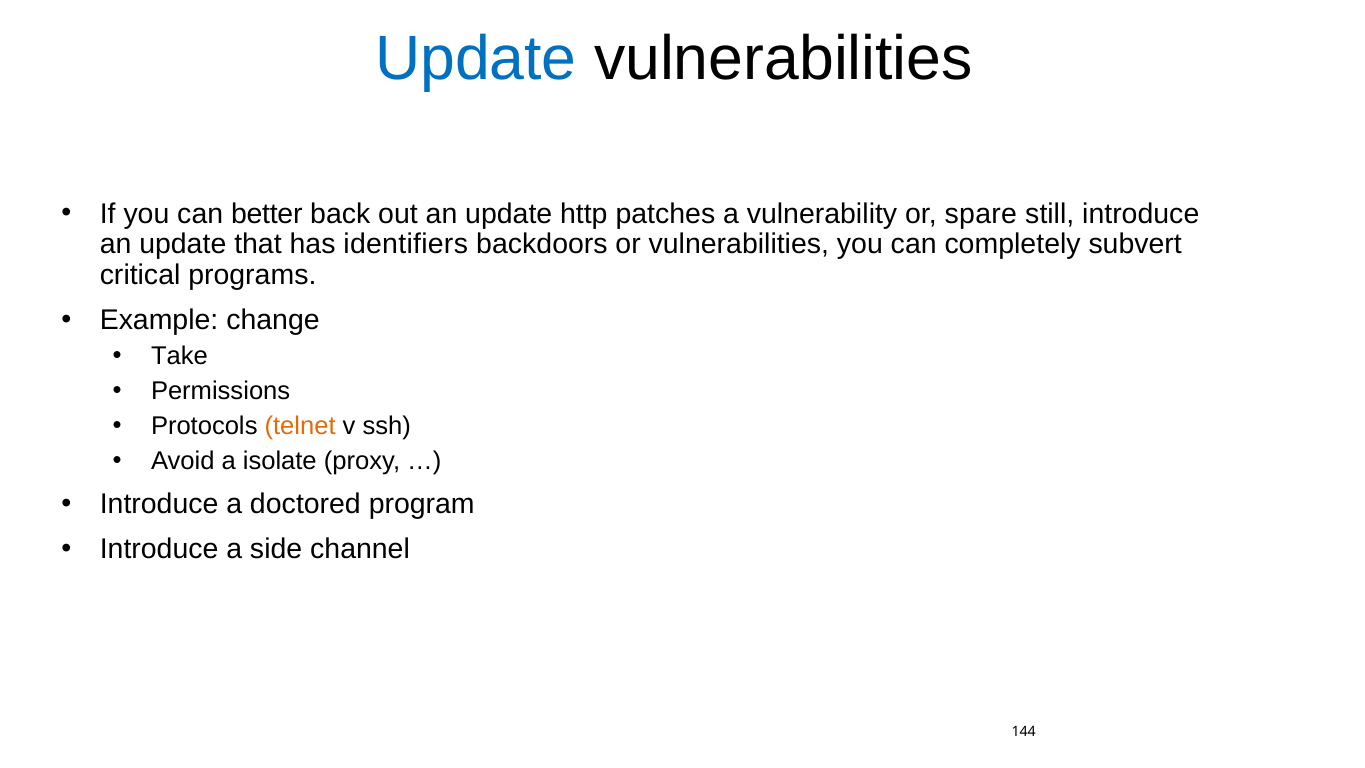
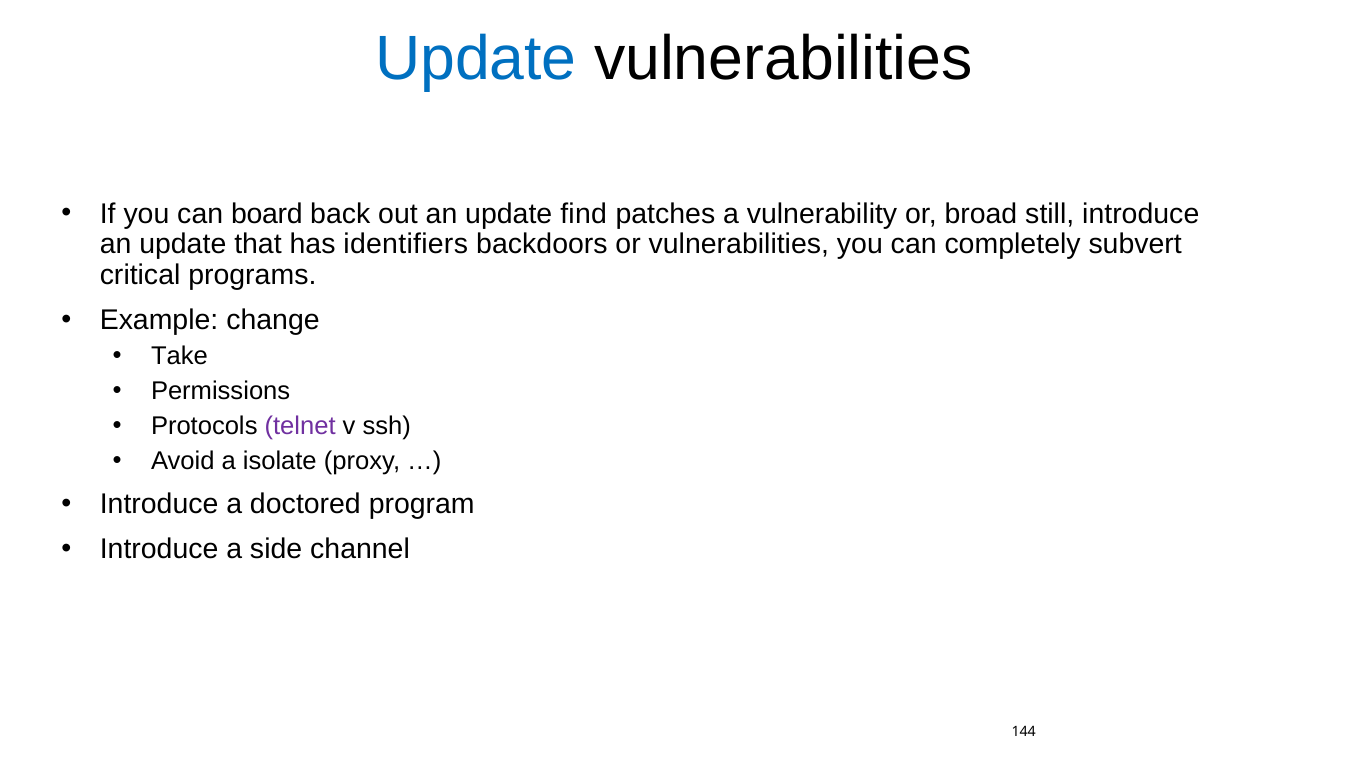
better: better -> board (267, 214)
http: http -> find (584, 214)
spare: spare -> broad (981, 214)
telnet colour: orange -> purple (300, 426)
